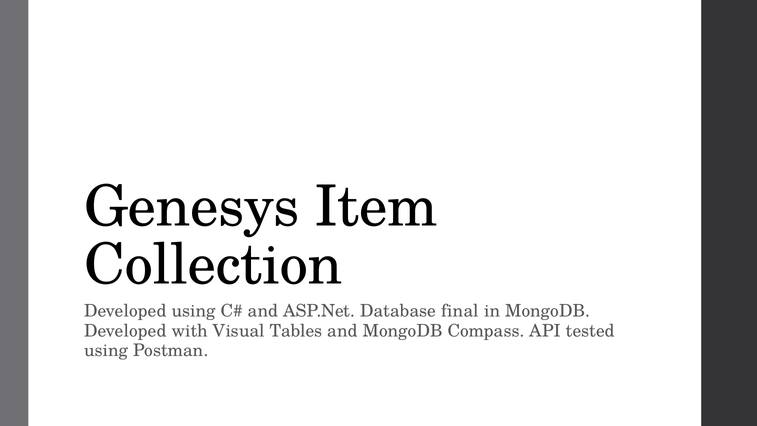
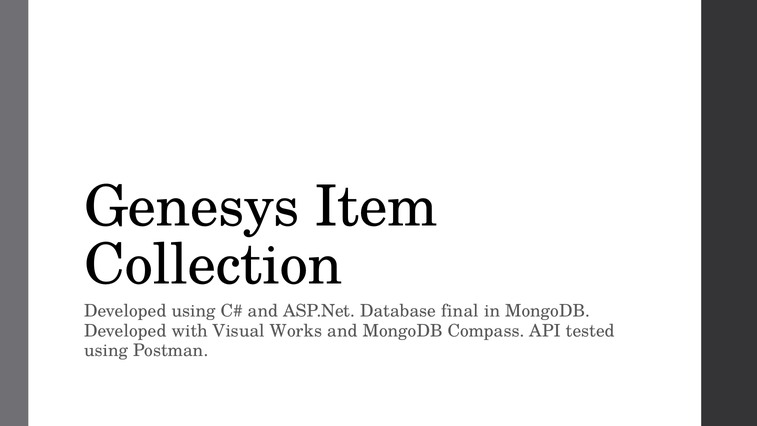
Tables: Tables -> Works (296, 331)
